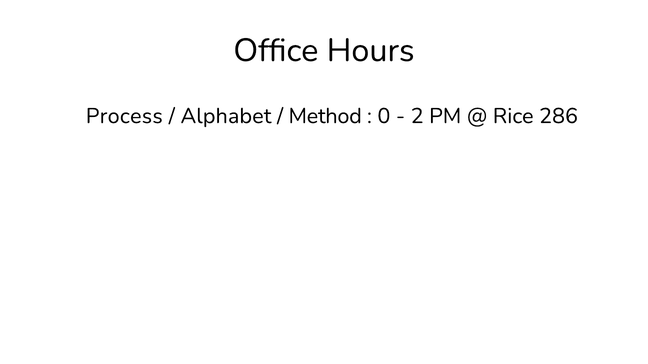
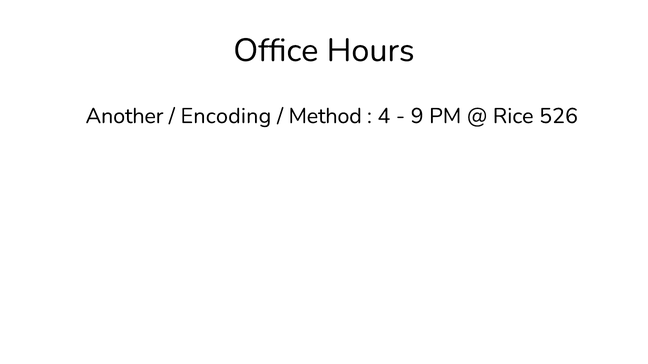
Process: Process -> Another (124, 116)
Alphabet: Alphabet -> Encoding (226, 116)
0: 0 -> 4 (384, 116)
2: 2 -> 9 (417, 116)
286: 286 -> 526 (559, 116)
